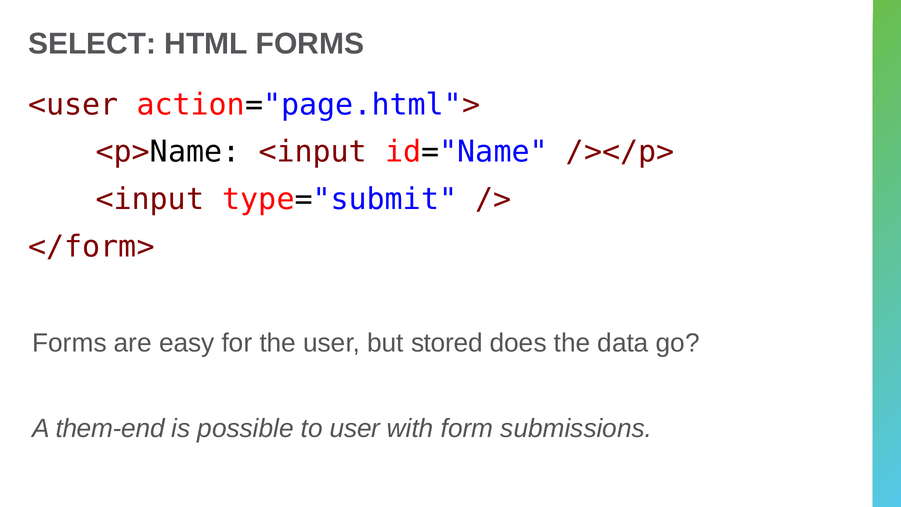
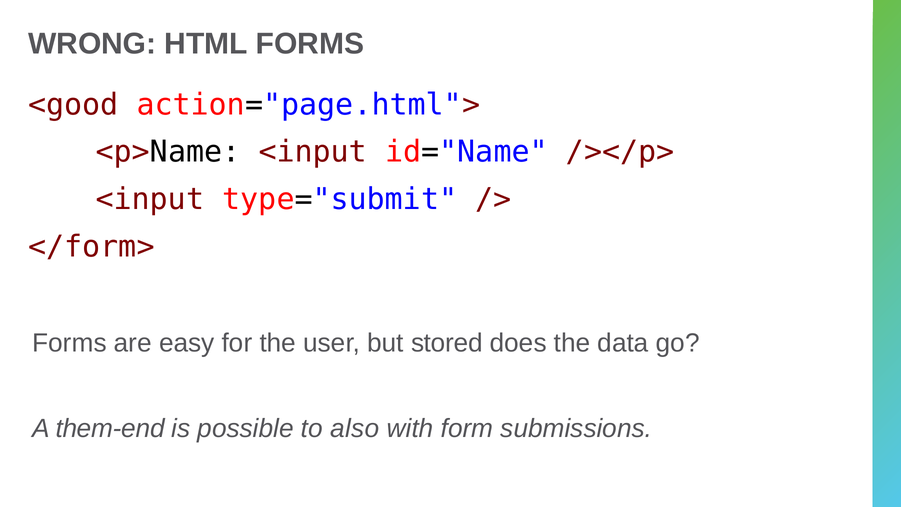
SELECT: SELECT -> WRONG (92, 44)
<user: <user -> <good (73, 105)
to user: user -> also (355, 429)
